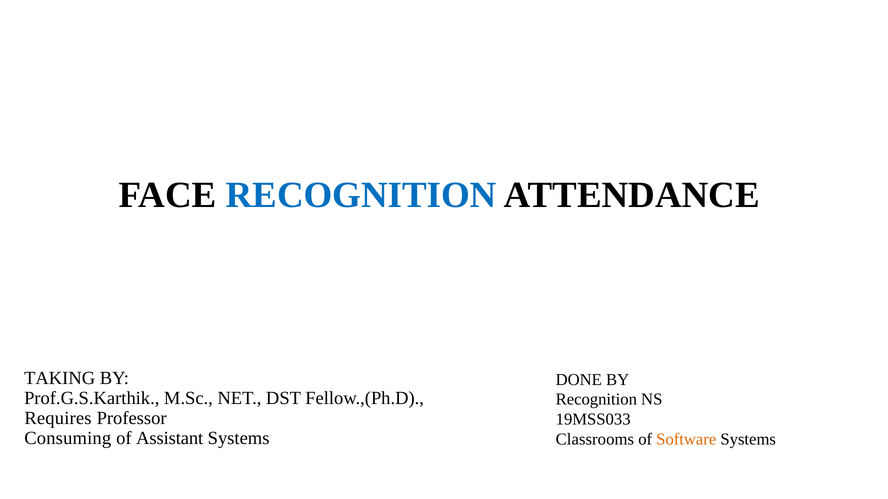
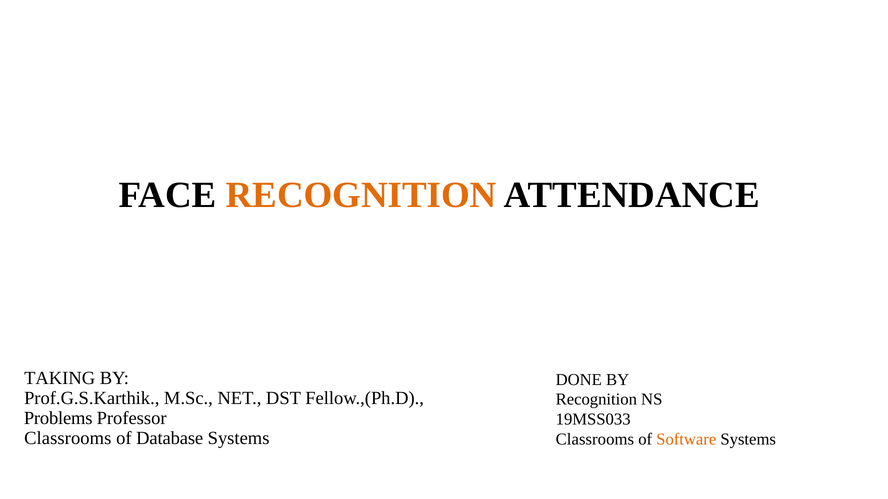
RECOGNITION colour: blue -> orange (361, 195)
Requires: Requires -> Problems (58, 419)
Consuming: Consuming -> Classrooms (68, 439)
Assistant: Assistant -> Database (170, 439)
